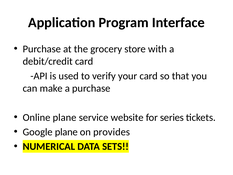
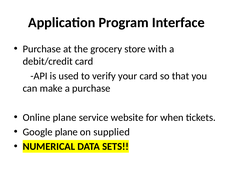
series: series -> when (172, 117)
provides: provides -> supplied (112, 132)
